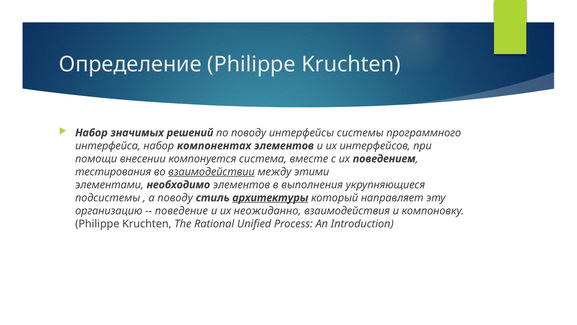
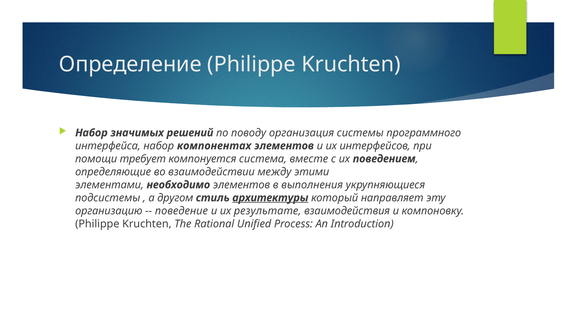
интерфейсы: интерфейсы -> организация (302, 133)
внесении: внесении -> требует (143, 159)
тестирования: тестирования -> определяющие (113, 172)
взаимодействии underline: present -> none (211, 172)
а поводу: поводу -> другом (175, 198)
неожиданно: неожиданно -> результате (268, 211)
